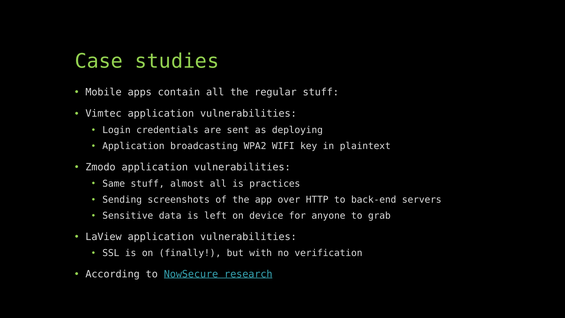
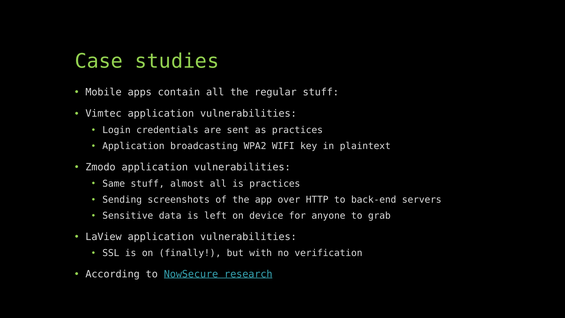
as deploying: deploying -> practices (297, 130)
